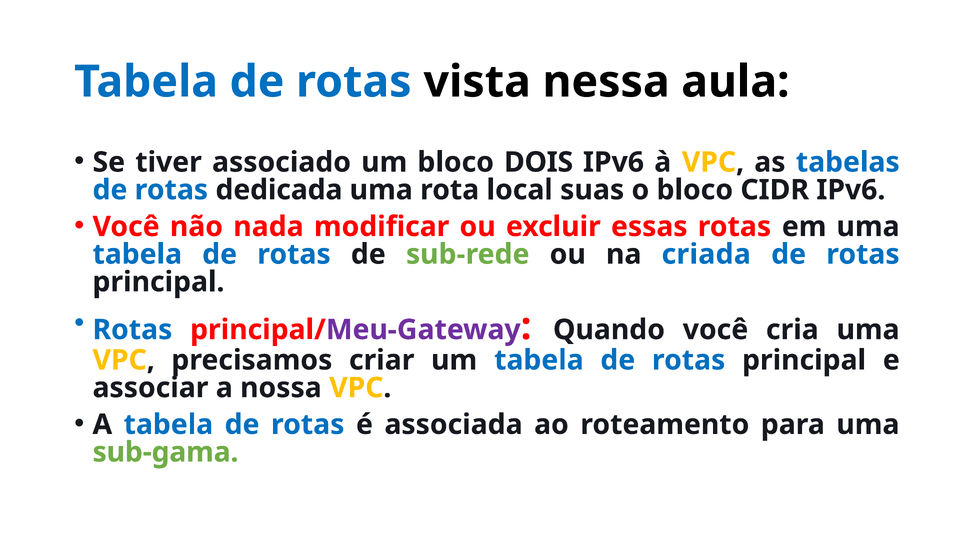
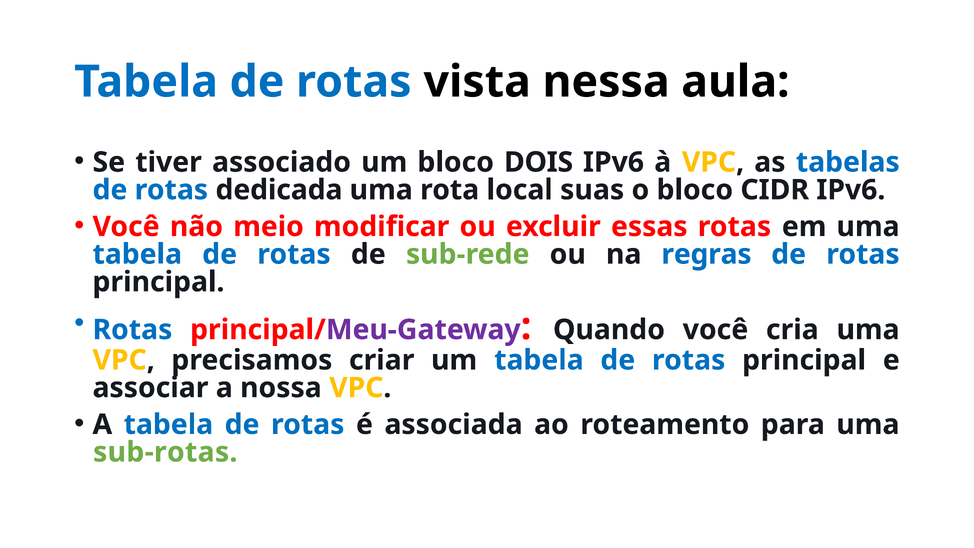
nada: nada -> meio (269, 227)
criada: criada -> regras (706, 254)
sub-gama: sub-gama -> sub-rotas (165, 452)
